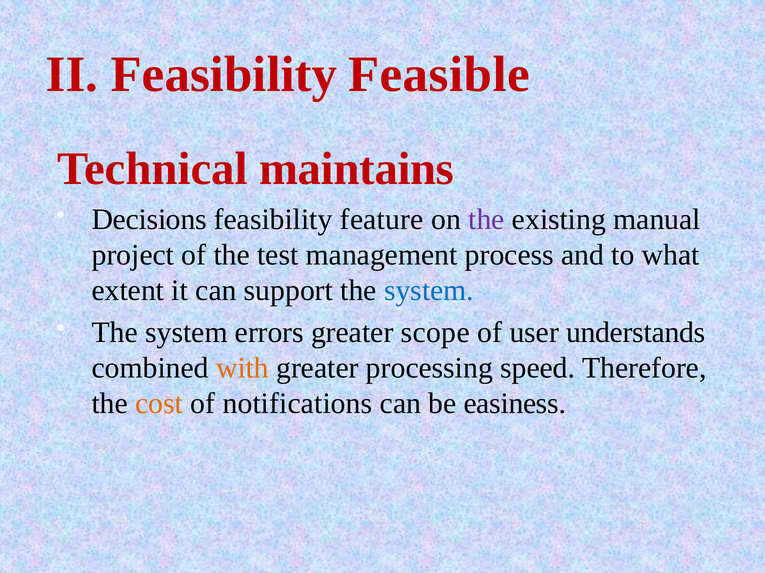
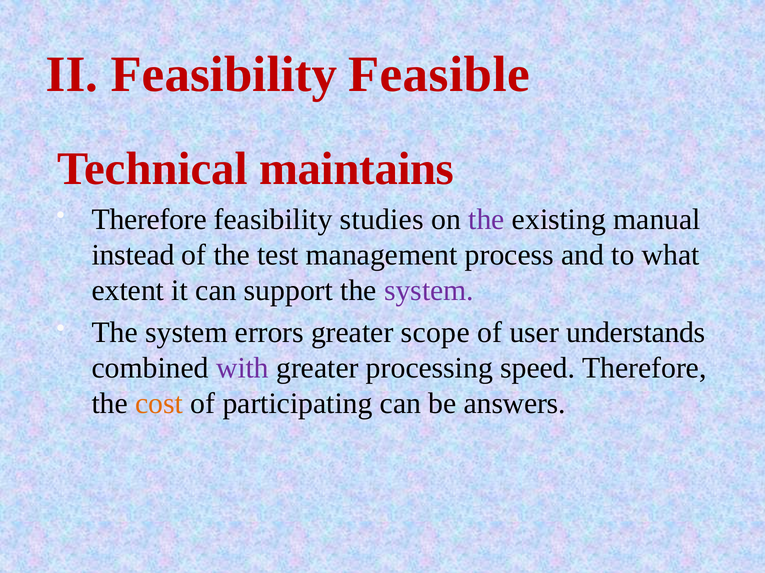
Decisions: Decisions -> Therefore (149, 220)
feature: feature -> studies (382, 220)
project: project -> instead (133, 255)
system colour: blue -> purple (429, 291)
with colour: orange -> purple (242, 368)
notifications: notifications -> participating (298, 404)
easiness: easiness -> answers (515, 404)
